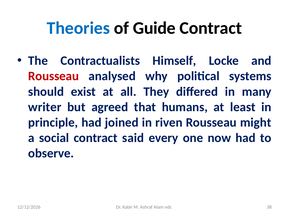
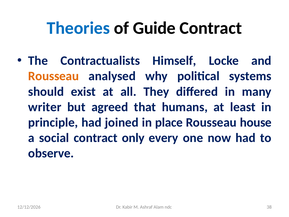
Rousseau colour: red -> orange (54, 76)
riven: riven -> place (169, 122)
might: might -> house (256, 122)
said: said -> only (133, 138)
